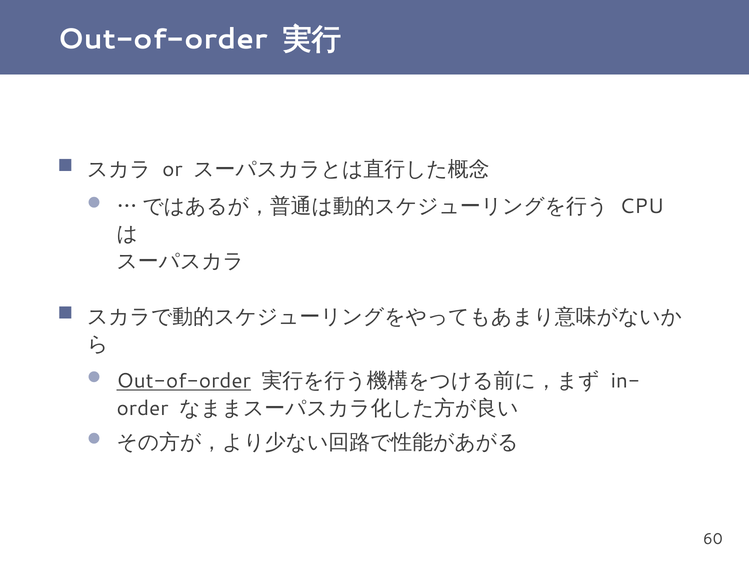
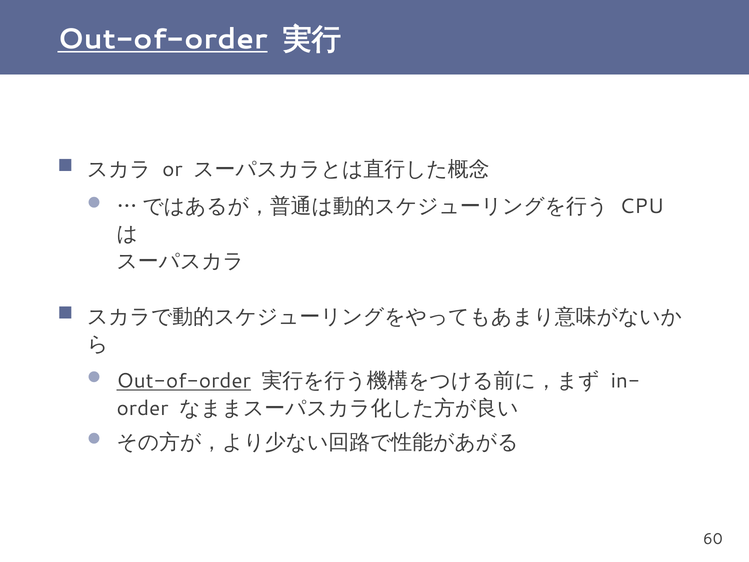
Out-of-order underline: none -> present (163, 39)
